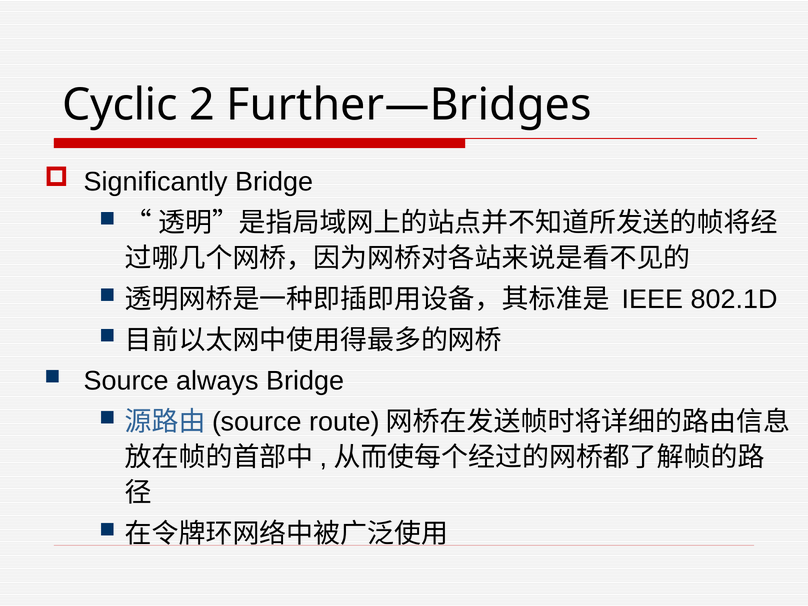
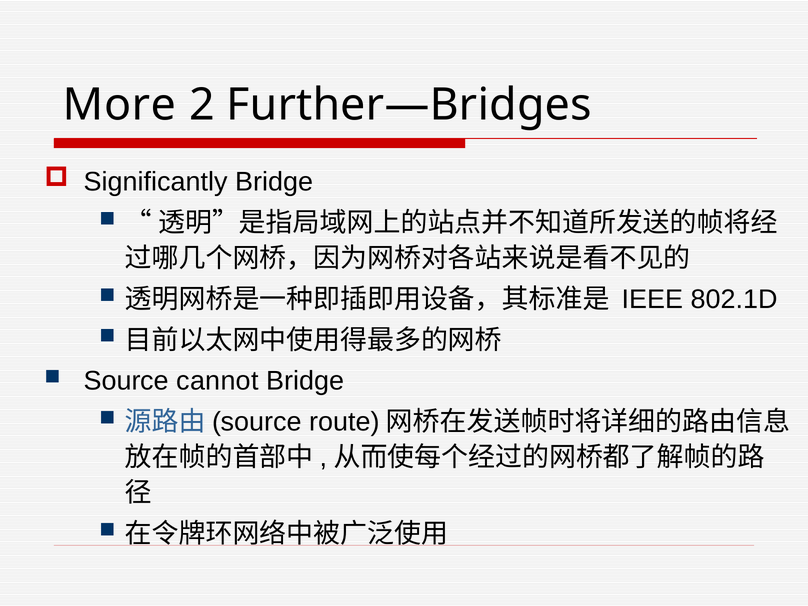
Cyclic: Cyclic -> More (120, 105)
always: always -> cannot (217, 381)
